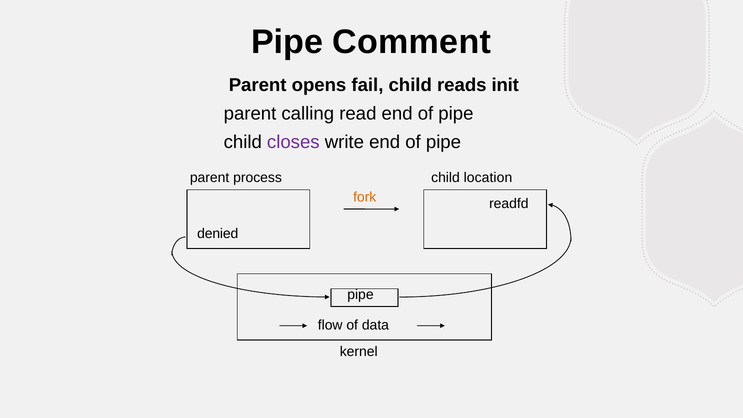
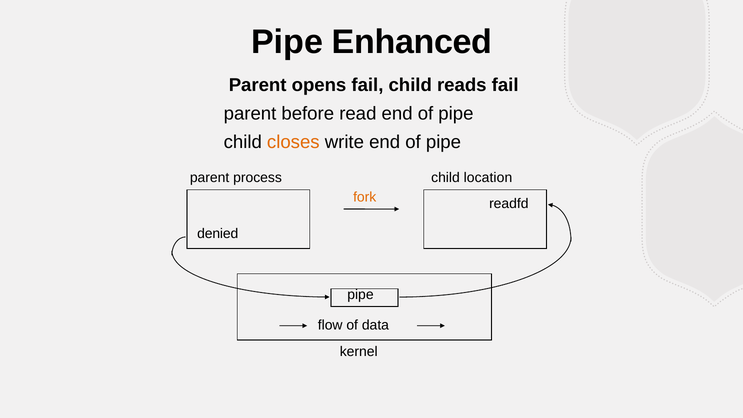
Comment: Comment -> Enhanced (412, 42)
reads init: init -> fail (505, 85)
calling: calling -> before (308, 113)
closes colour: purple -> orange (293, 142)
